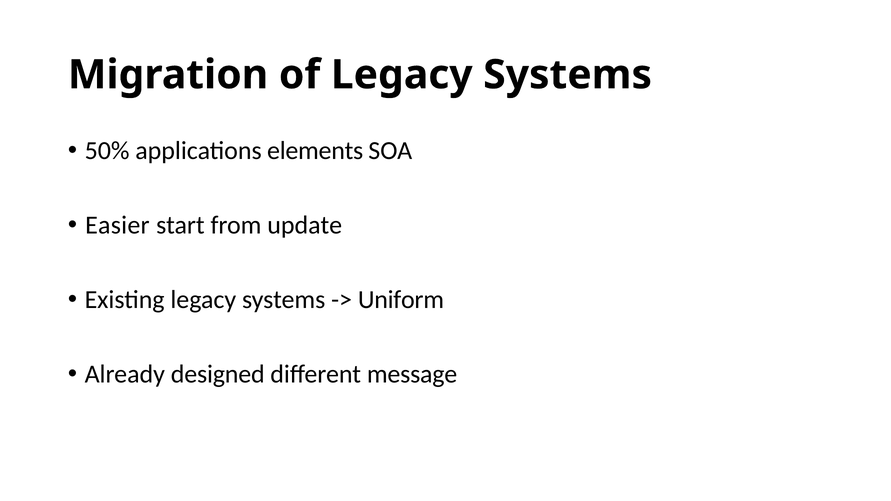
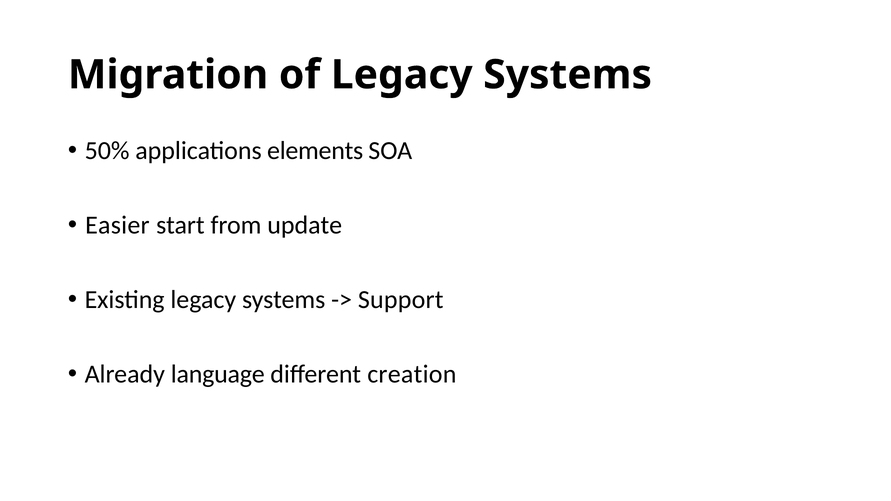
Uniform: Uniform -> Support (401, 300)
designed: designed -> language (218, 374)
message: message -> creation (412, 374)
